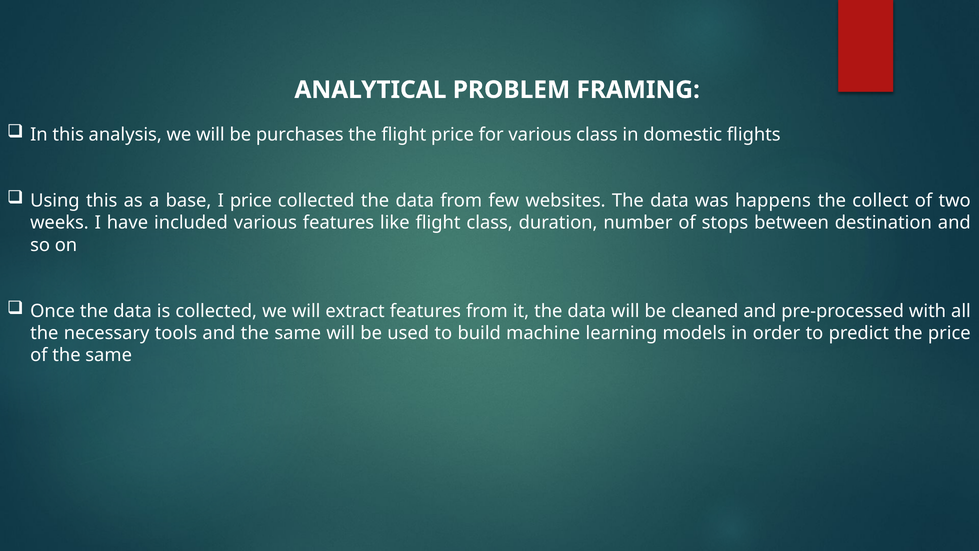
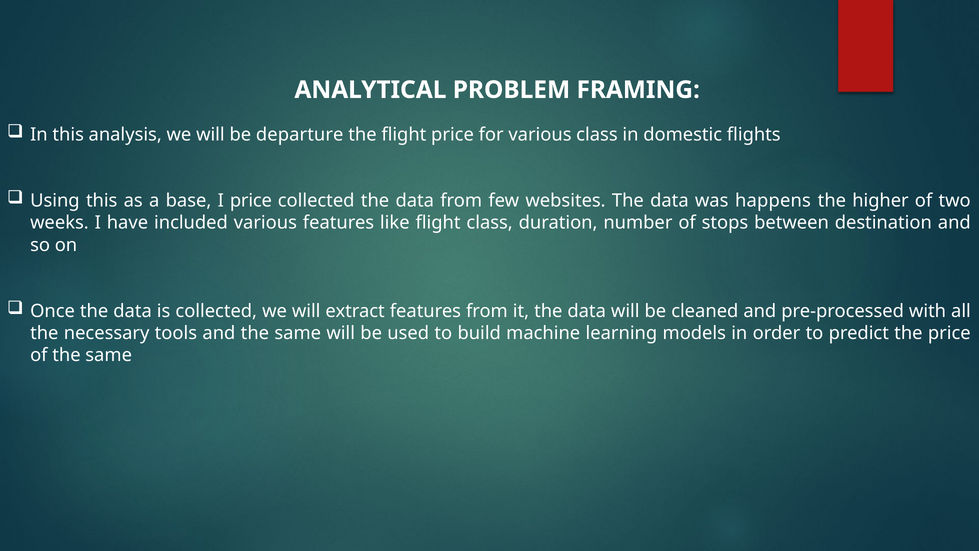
purchases: purchases -> departure (300, 135)
collect: collect -> higher (880, 201)
